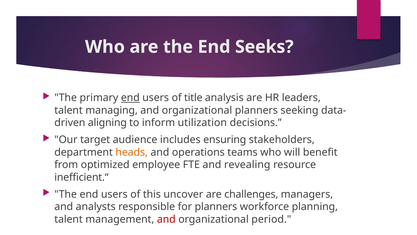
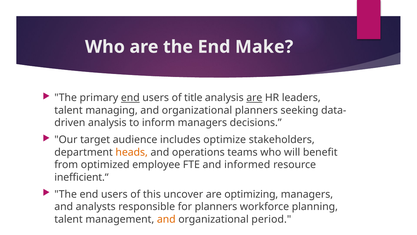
Seeks: Seeks -> Make (264, 47)
are underline: none -> present (254, 98)
aligning: aligning -> analysis (107, 123)
inform utilization: utilization -> managers (202, 123)
ensuring: ensuring -> optimize (225, 139)
revealing: revealing -> informed (247, 164)
challenges: challenges -> optimizing (251, 194)
and colour: red -> orange (166, 219)
